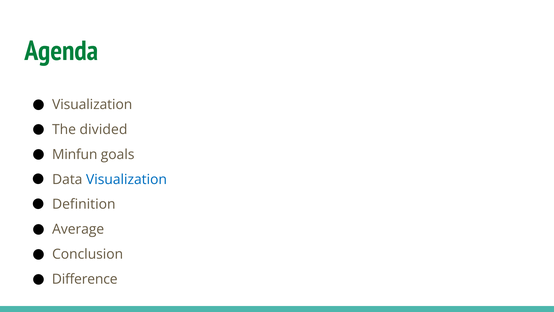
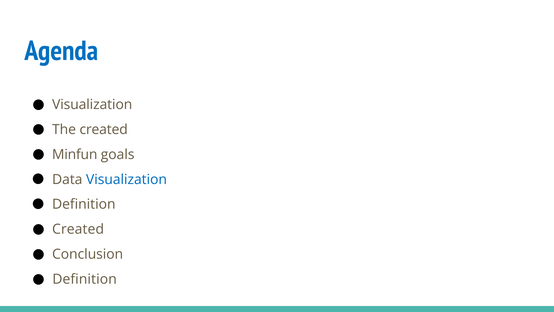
Agenda colour: green -> blue (61, 51)
The divided: divided -> created (104, 129)
Average: Average -> Created (78, 229)
Difference: Difference -> Definition (85, 279)
